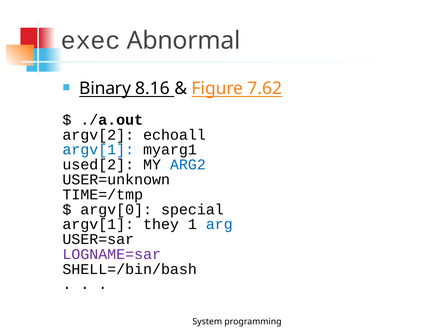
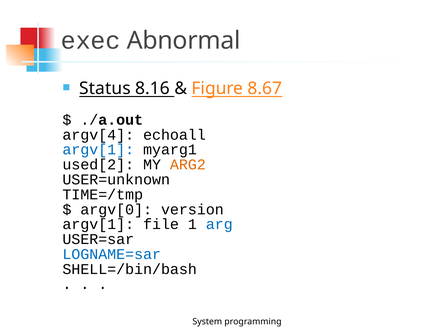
Binary: Binary -> Status (105, 89)
7.62: 7.62 -> 8.67 (265, 89)
argv[2: argv[2 -> argv[4 (98, 135)
ARG2 colour: blue -> orange (188, 165)
special: special -> version (192, 209)
they: they -> file (161, 224)
LOGNAME=sar colour: purple -> blue (112, 254)
